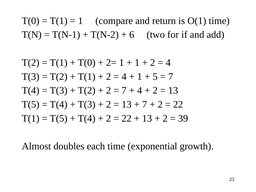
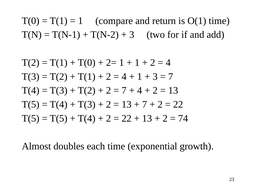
6: 6 -> 3 (132, 35)
5: 5 -> 3 (155, 77)
T(1: T(1 -> T(5 (31, 118)
39: 39 -> 74 (183, 118)
